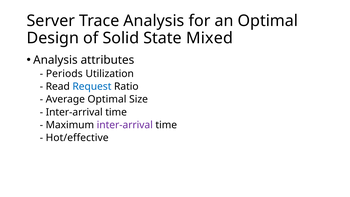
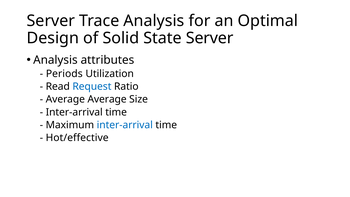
State Mixed: Mixed -> Server (210, 38)
Average Optimal: Optimal -> Average (107, 99)
inter-arrival colour: purple -> blue (125, 125)
